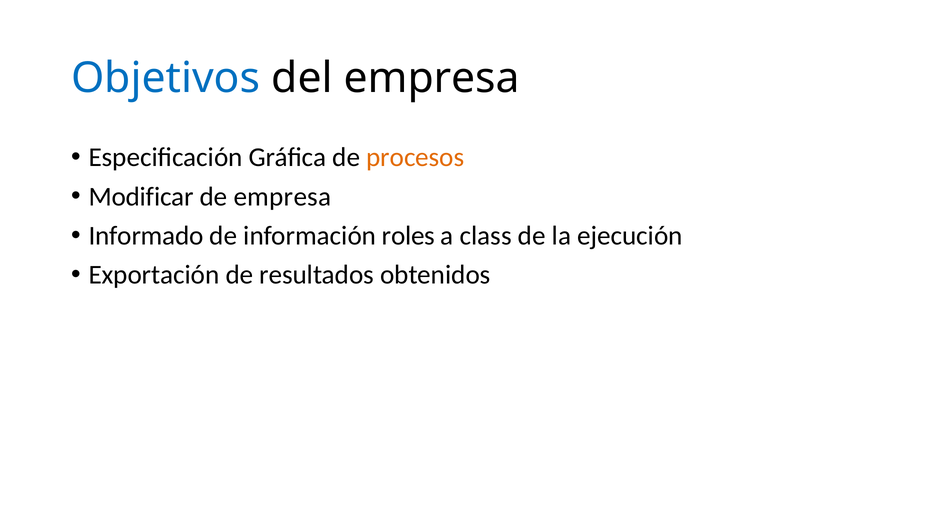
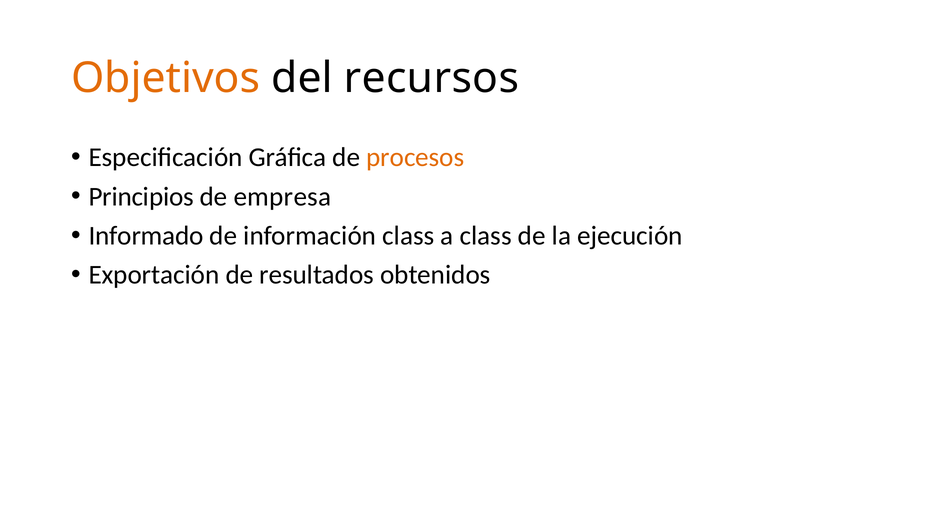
Objetivos colour: blue -> orange (166, 78)
del empresa: empresa -> recursos (431, 78)
Modificar: Modificar -> Principios (141, 197)
información roles: roles -> class (408, 236)
